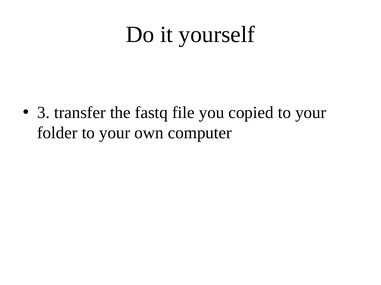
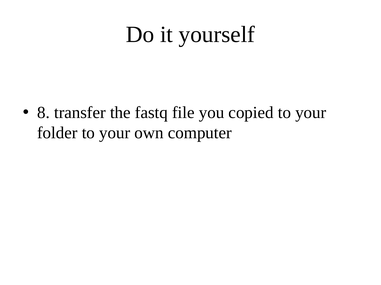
3: 3 -> 8 (44, 113)
